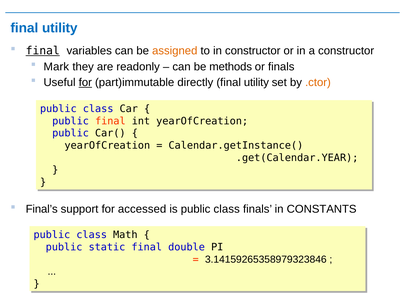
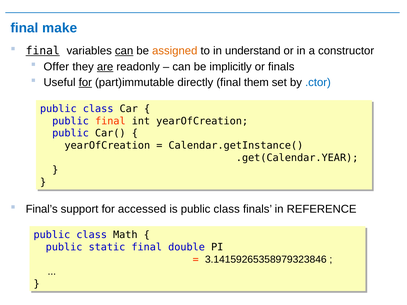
utility: utility -> make (60, 28)
can underline: none -> present (124, 51)
in constructor: constructor -> understand (253, 51)
Mark: Mark -> Offer (56, 67)
are underline: none -> present (105, 67)
methods: methods -> implicitly (231, 67)
utility: utility -> them (256, 83)
.ctor colour: orange -> blue (318, 83)
CONSTANTS: CONSTANTS -> REFERENCE (322, 209)
